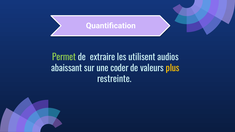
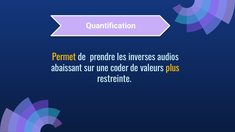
Permet colour: light green -> yellow (64, 57)
extraire: extraire -> prendre (102, 57)
utilisent: utilisent -> inverses (142, 57)
